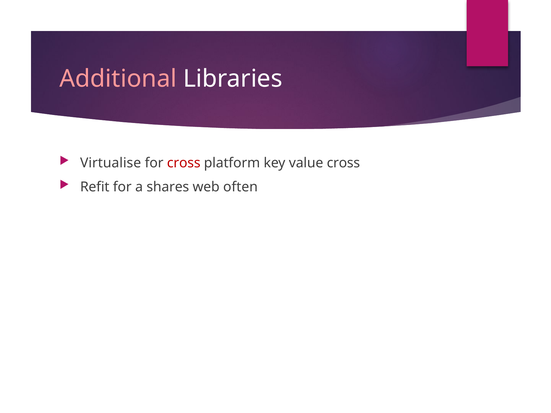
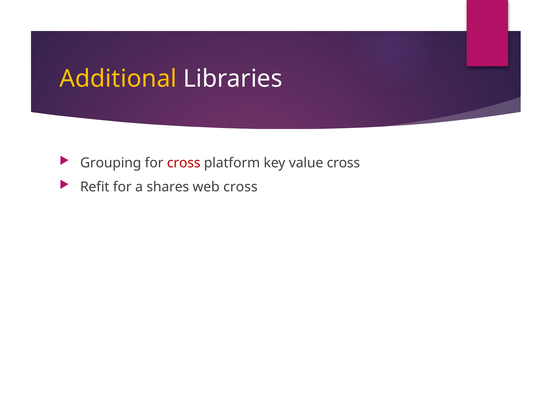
Additional colour: pink -> yellow (118, 79)
Virtualise: Virtualise -> Grouping (111, 163)
web often: often -> cross (240, 187)
